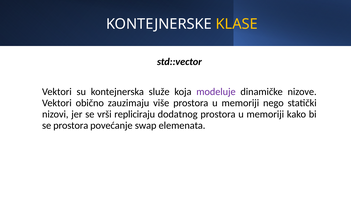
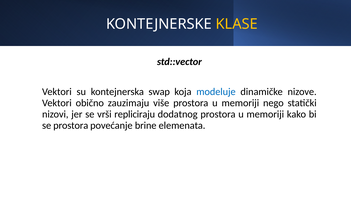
služe: služe -> swap (159, 91)
modeluje colour: purple -> blue (216, 91)
swap: swap -> brine (146, 125)
